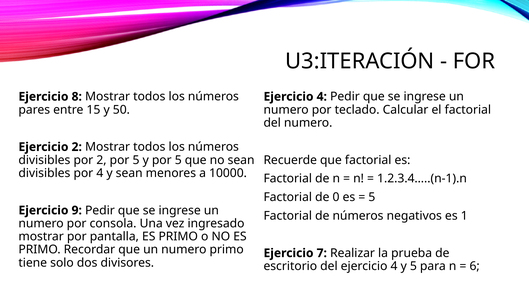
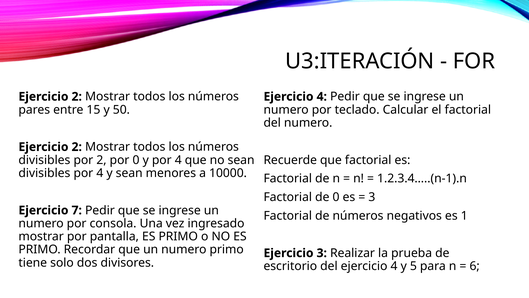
8: 8 -> 2 (77, 96)
2 por 5: 5 -> 0 (136, 160)
y por 5: 5 -> 4 (178, 160)
5: 5 -> 3 (372, 197)
9: 9 -> 7 (77, 210)
Ejercicio 7: 7 -> 3 (322, 253)
